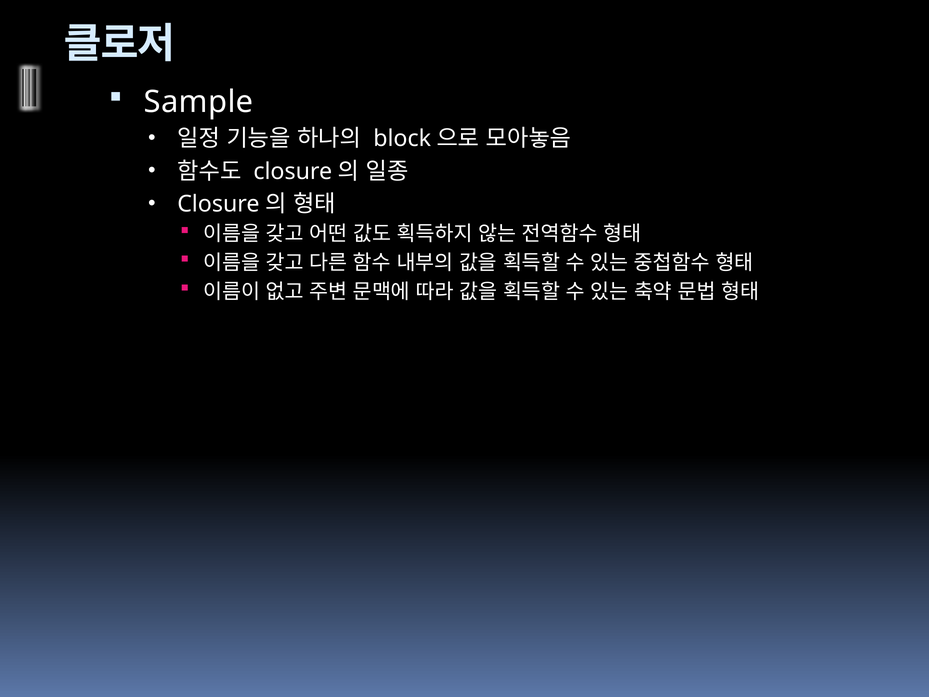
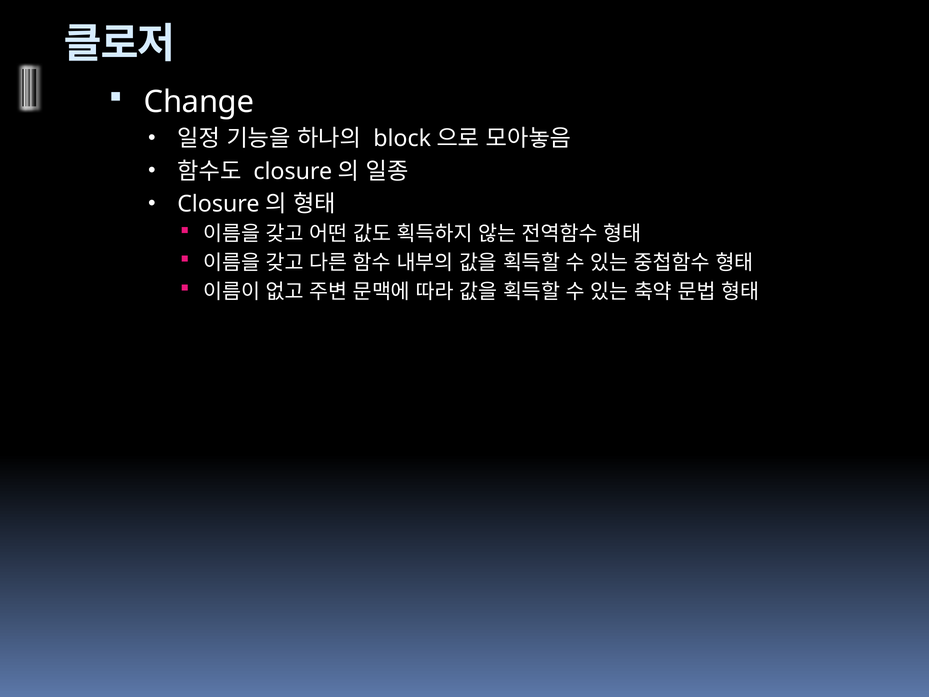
Sample: Sample -> Change (199, 102)
